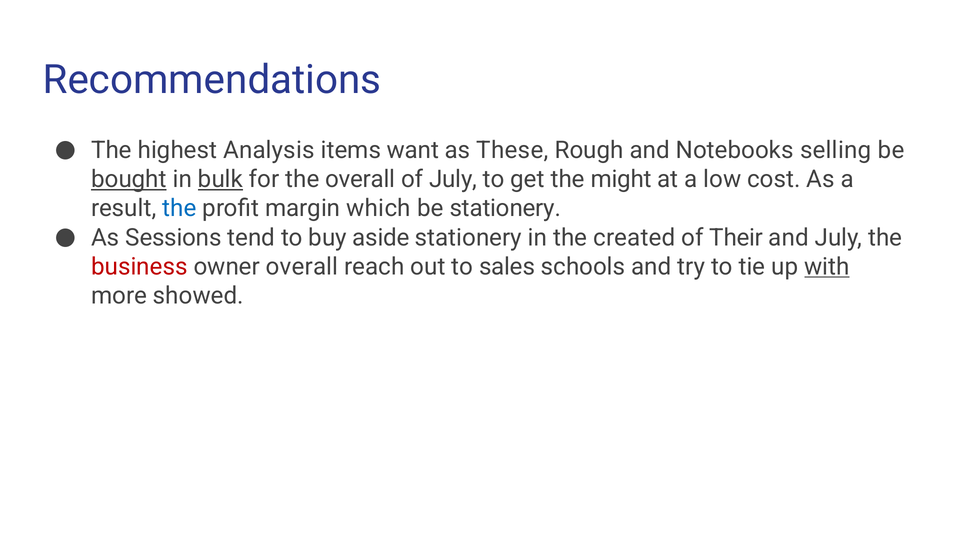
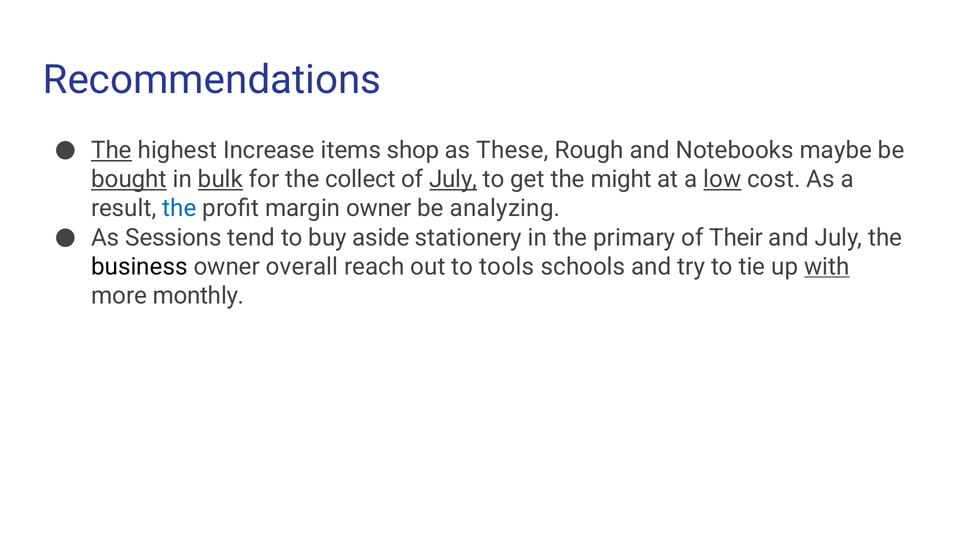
The underline: none -> present (111, 150)
Analysis: Analysis -> Increase (269, 150)
want: want -> shop (413, 150)
selling: selling -> maybe (836, 150)
the overall: overall -> collect (360, 179)
July underline: none -> present (453, 179)
low underline: none -> present (722, 179)
margin which: which -> owner (379, 209)
be stationery: stationery -> analyzing (505, 209)
created: created -> primary (634, 238)
business colour: red -> black (139, 267)
sales: sales -> tools (507, 267)
showed: showed -> monthly (198, 296)
